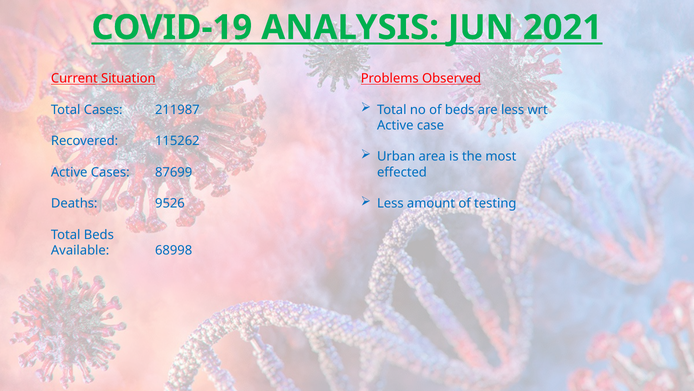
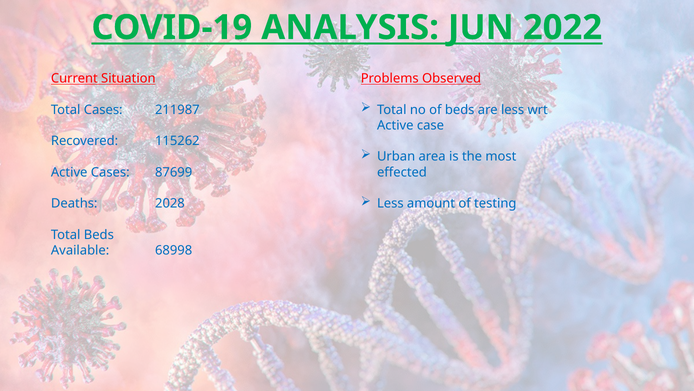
2021: 2021 -> 2022 (563, 28)
9526: 9526 -> 2028 (170, 203)
